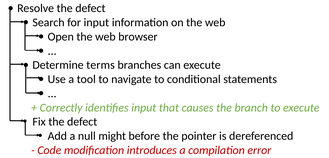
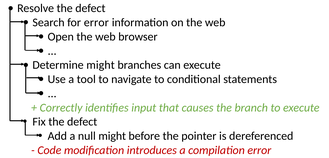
for input: input -> error (96, 23)
Determine terms: terms -> might (101, 65)
